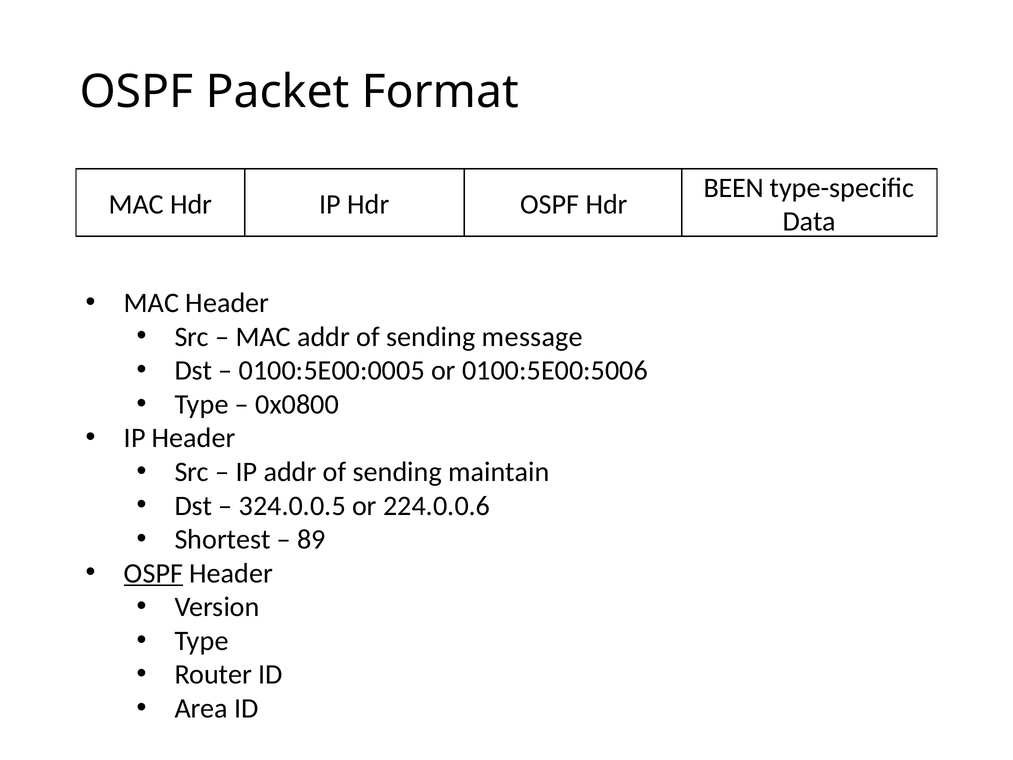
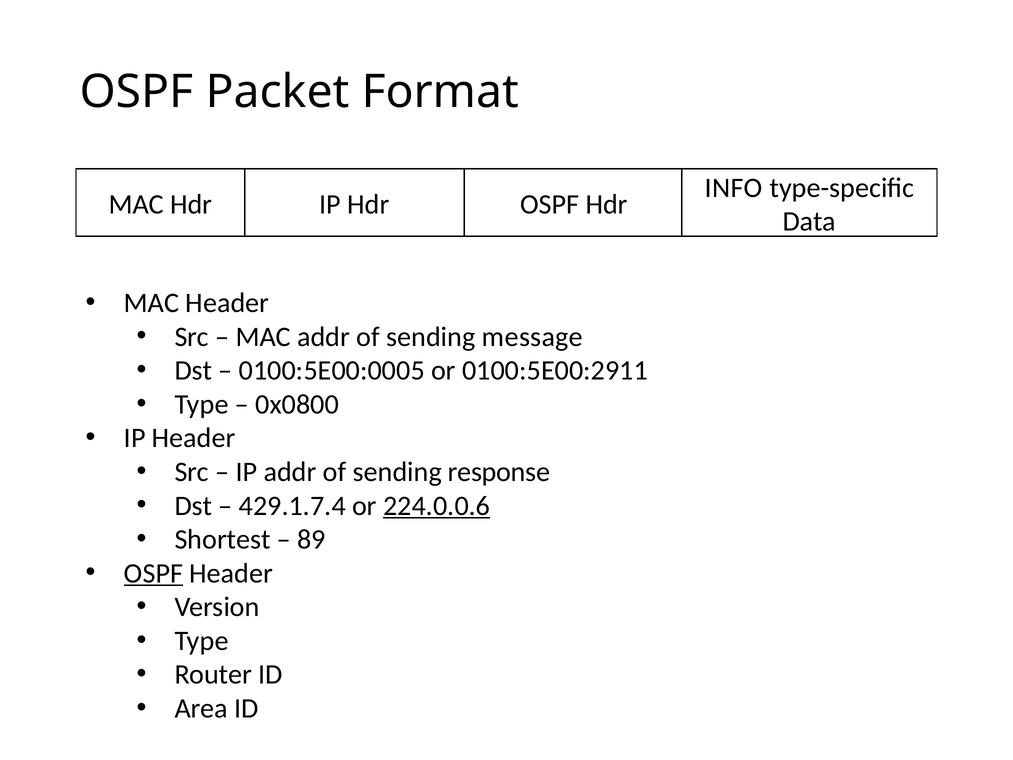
BEEN: BEEN -> INFO (734, 188)
0100:5E00:5006: 0100:5E00:5006 -> 0100:5E00:2911 (555, 370)
maintain: maintain -> response (499, 472)
324.0.0.5: 324.0.0.5 -> 429.1.7.4 (292, 506)
224.0.0.6 underline: none -> present (437, 506)
